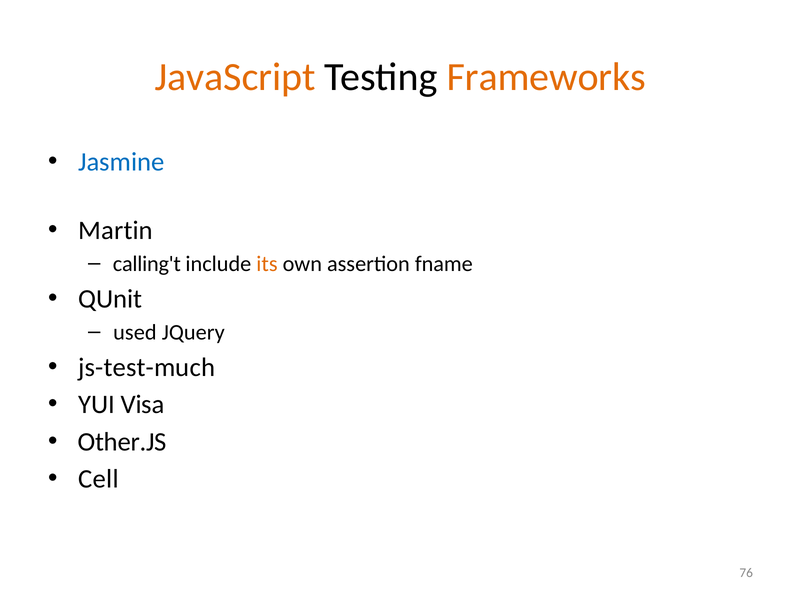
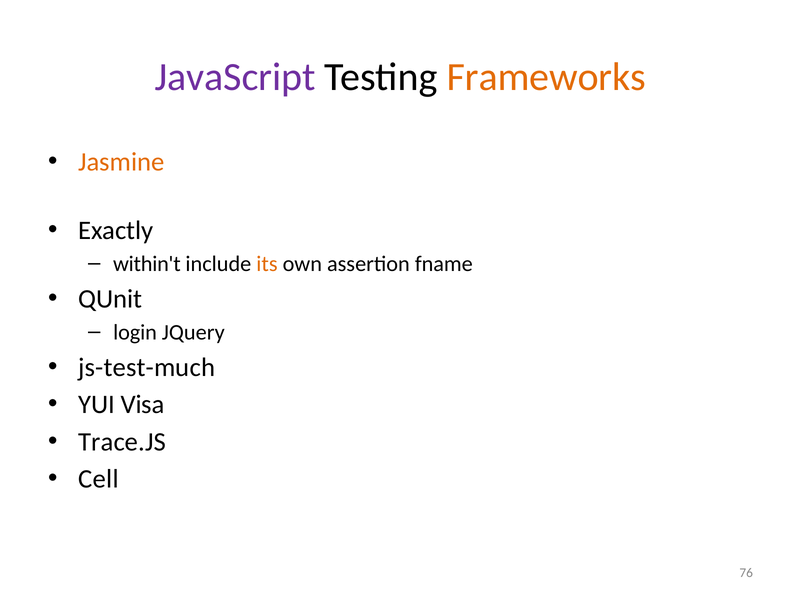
JavaScript colour: orange -> purple (235, 77)
Jasmine colour: blue -> orange (121, 162)
Martin: Martin -> Exactly (116, 231)
calling't: calling't -> within't (147, 264)
used: used -> login (135, 333)
Other.JS: Other.JS -> Trace.JS (122, 442)
